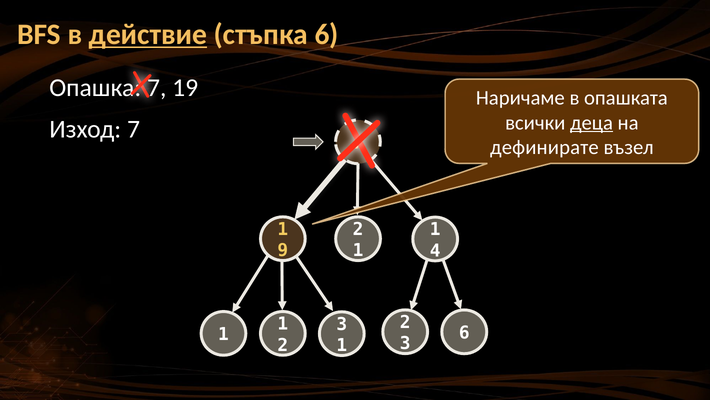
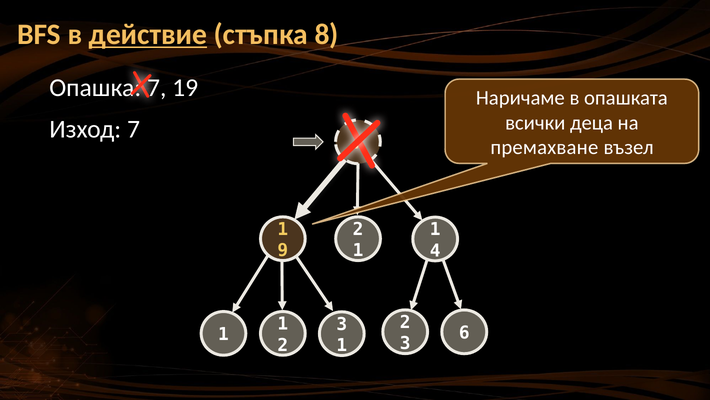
стъпка 6: 6 -> 8 (327, 34)
деца underline: present -> none (591, 123)
дефинирате: дефинирате -> премахване (544, 147)
